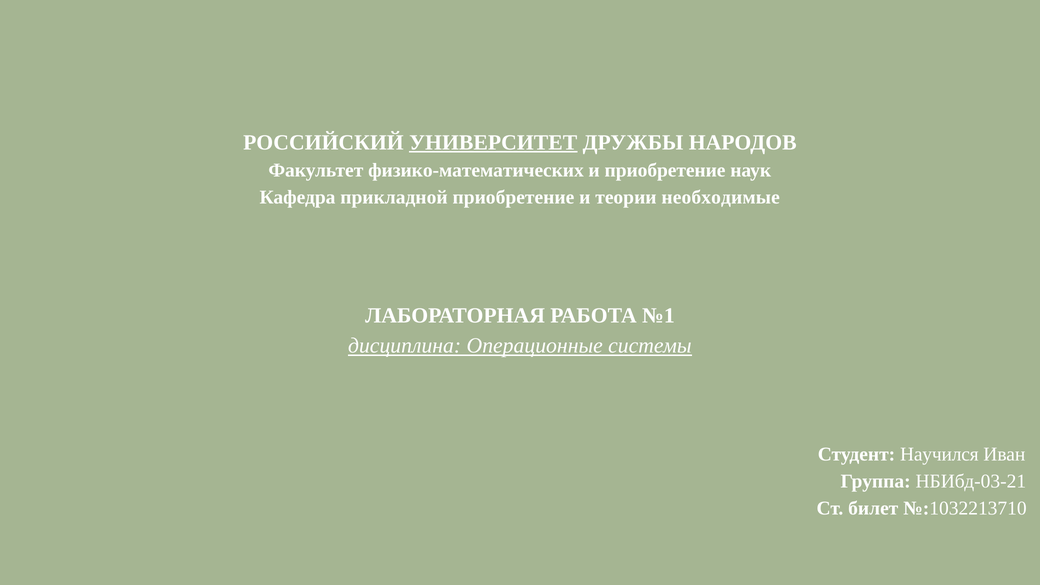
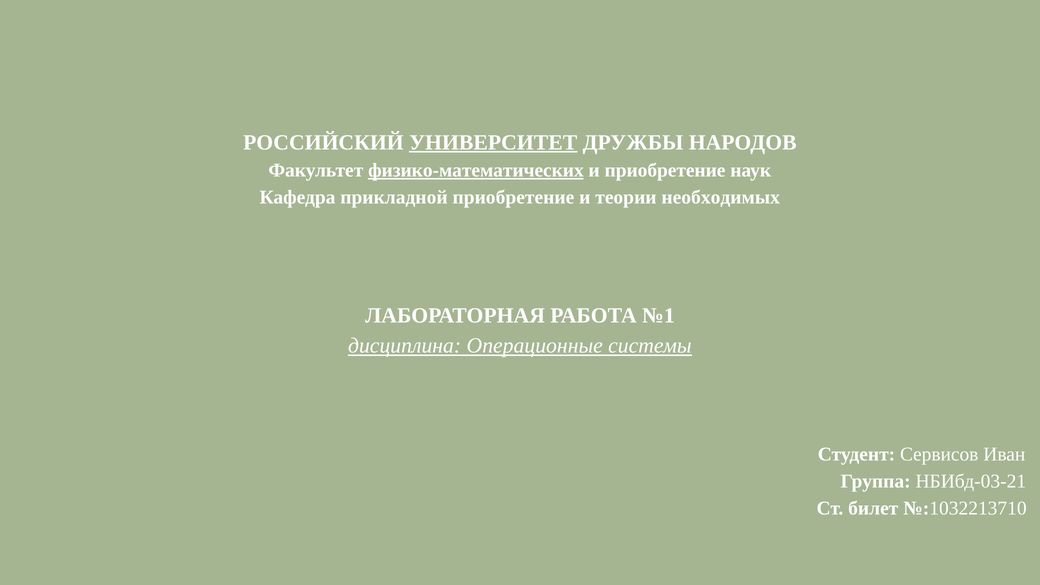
физико-математических underline: none -> present (476, 170)
необходимые: необходимые -> необходимых (721, 197)
Научился: Научился -> Сервисов (939, 454)
